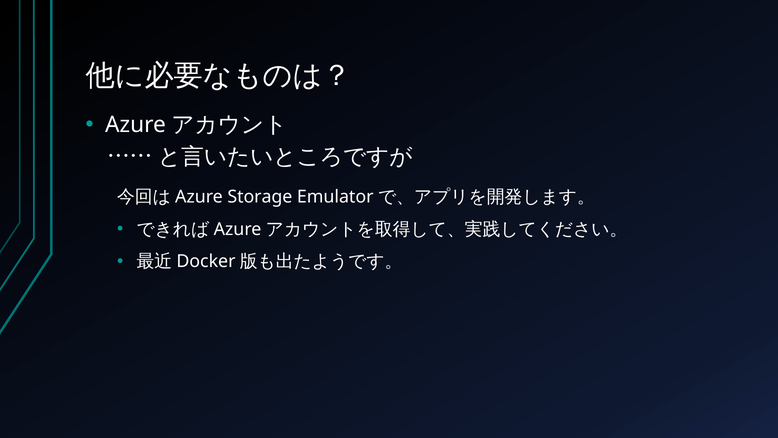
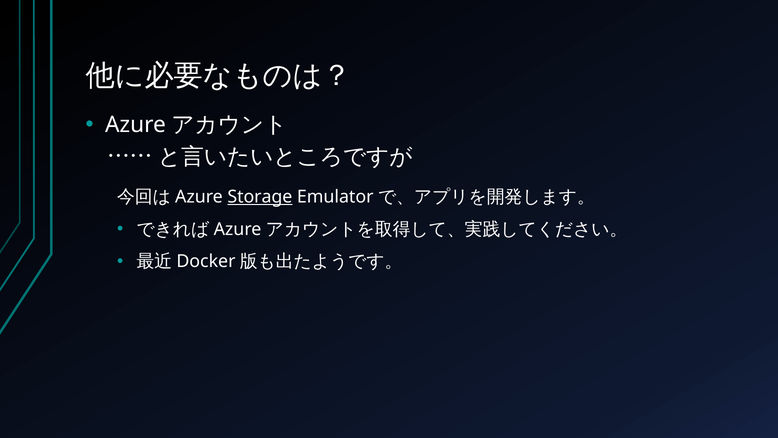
Storage underline: none -> present (260, 197)
